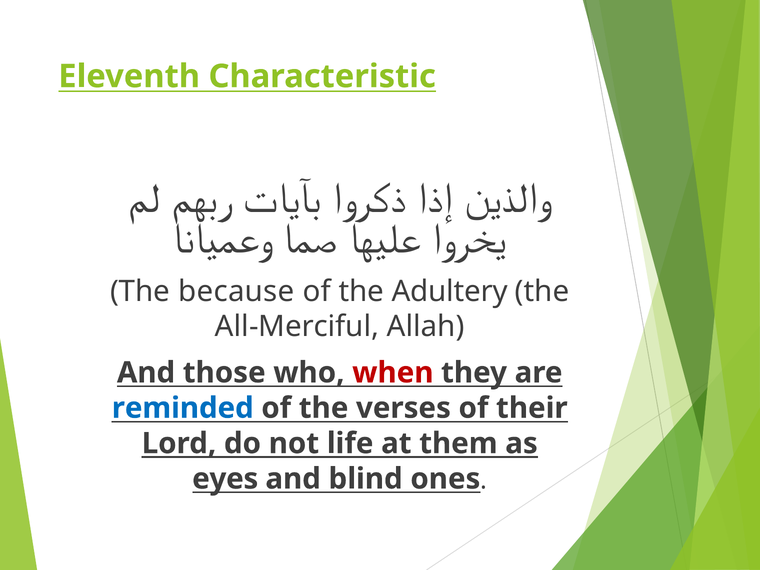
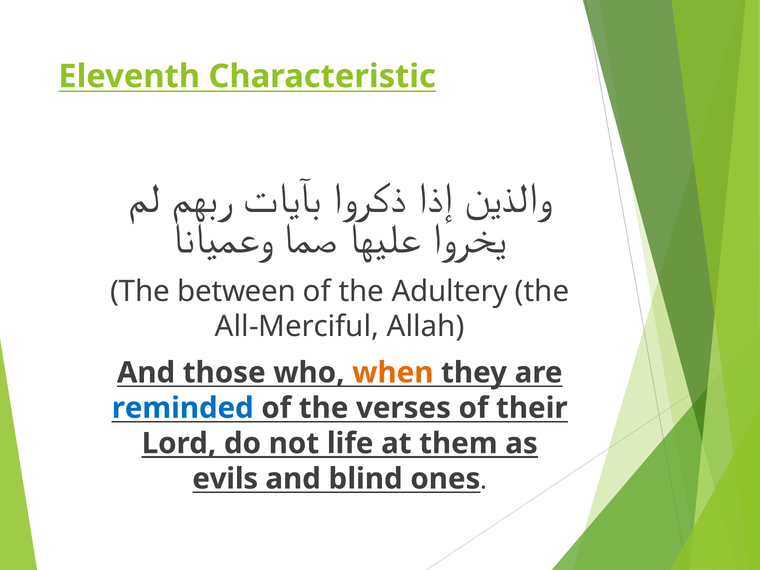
because: because -> between (237, 291)
when colour: red -> orange (393, 373)
eyes: eyes -> evils (225, 479)
